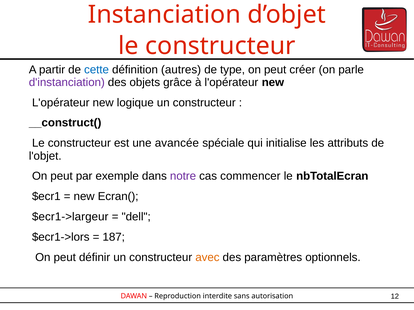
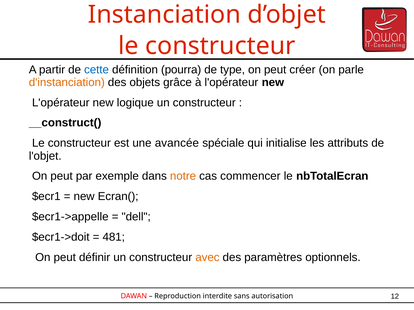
autres: autres -> pourra (181, 70)
d'instanciation colour: purple -> orange (67, 82)
notre colour: purple -> orange (183, 176)
$ecr1->largeur: $ecr1->largeur -> $ecr1->appelle (70, 217)
$ecr1->lors: $ecr1->lors -> $ecr1->doit (61, 237)
187: 187 -> 481 (114, 237)
